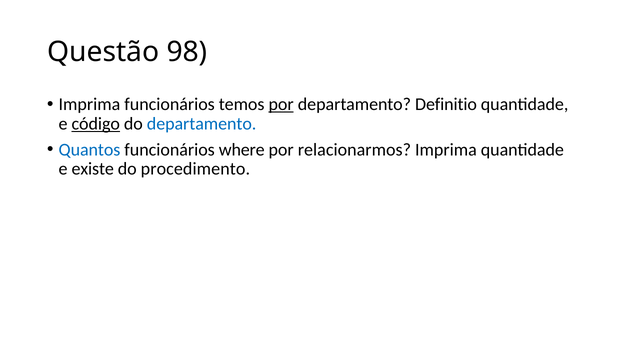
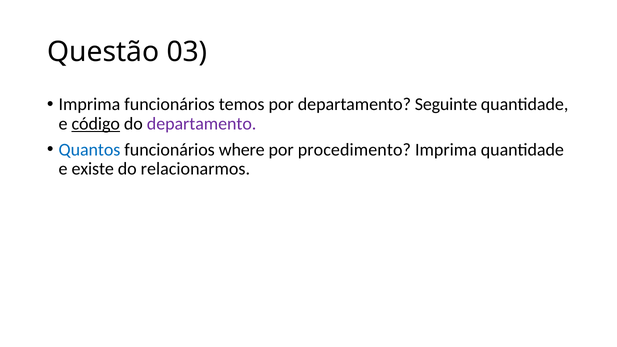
98: 98 -> 03 (187, 52)
por underline: present -> none (281, 104)
Definitio: Definitio -> Seguinte (446, 104)
departamento colour: blue -> purple (202, 124)
relacionarmos: relacionarmos -> procedimento (354, 150)
procedimento: procedimento -> relacionarmos (195, 169)
